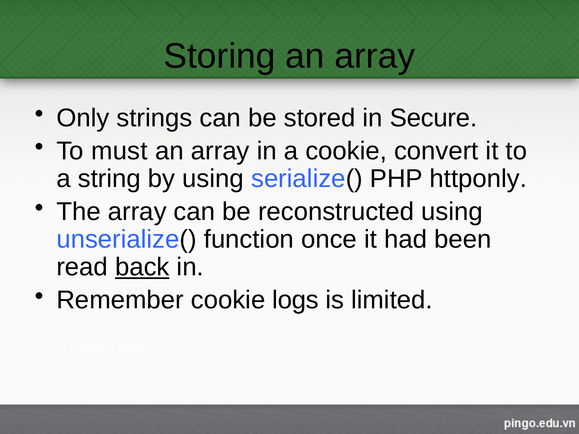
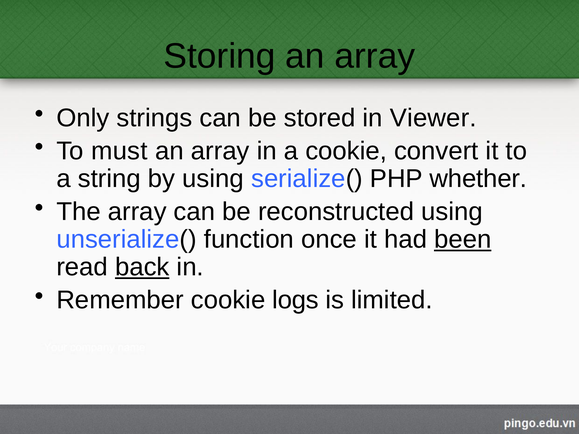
Secure: Secure -> Viewer (433, 118)
httponly: httponly -> whether (478, 179)
been underline: none -> present (463, 240)
